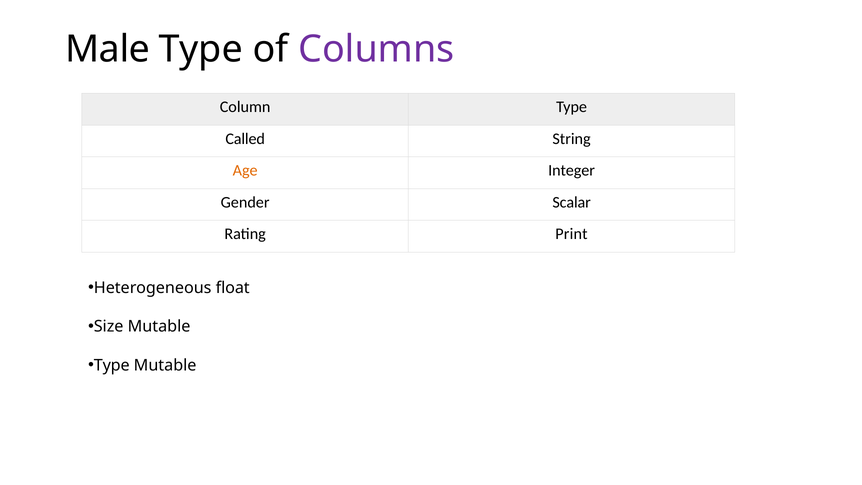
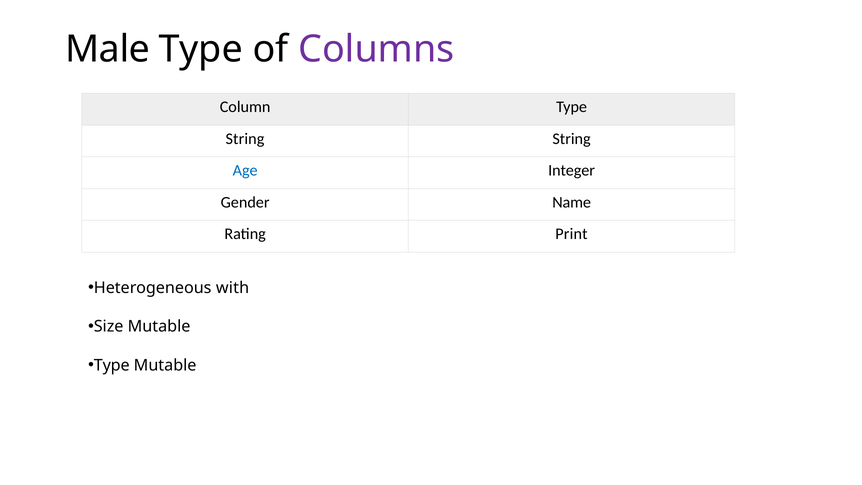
Called: Called -> String (245, 139)
Age colour: orange -> blue (245, 171)
Scalar: Scalar -> Name (572, 202)
float: float -> with (233, 288)
